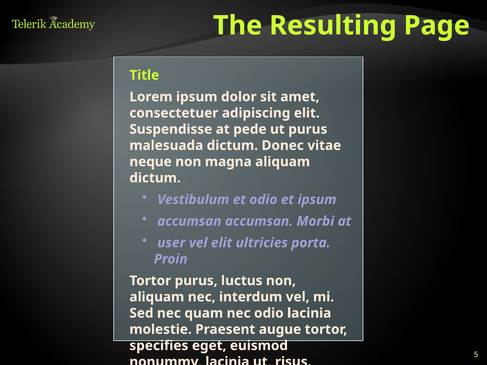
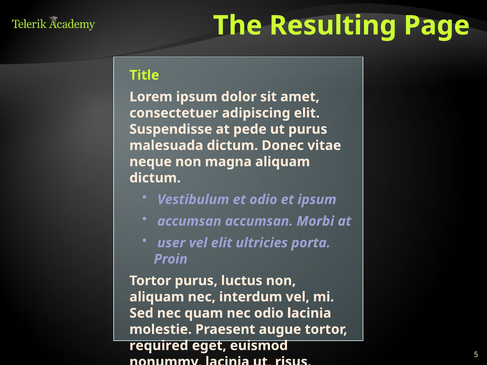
specifies: specifies -> required (159, 346)
